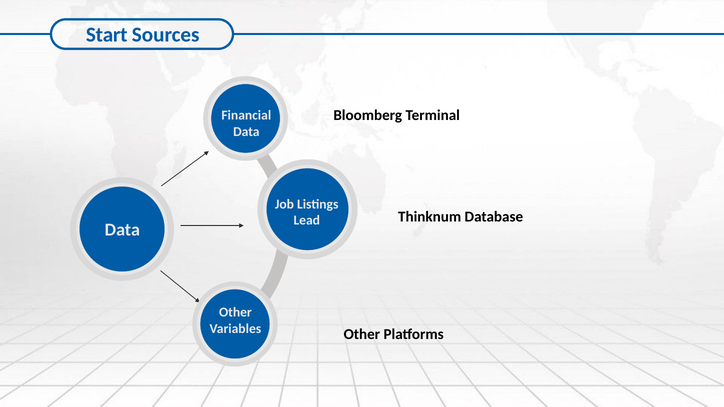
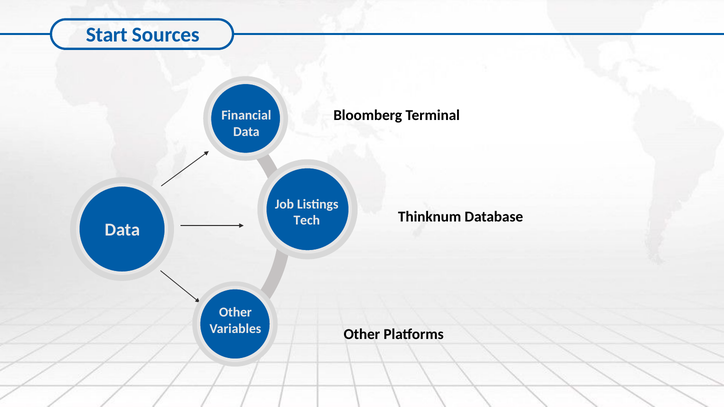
Lead: Lead -> Tech (307, 220)
